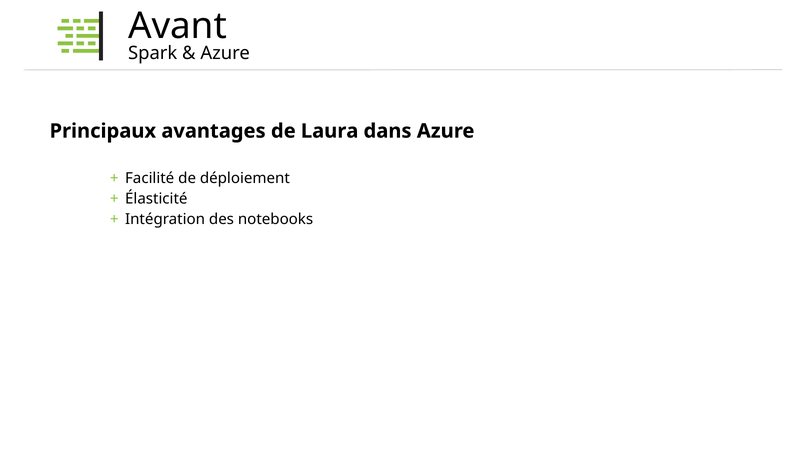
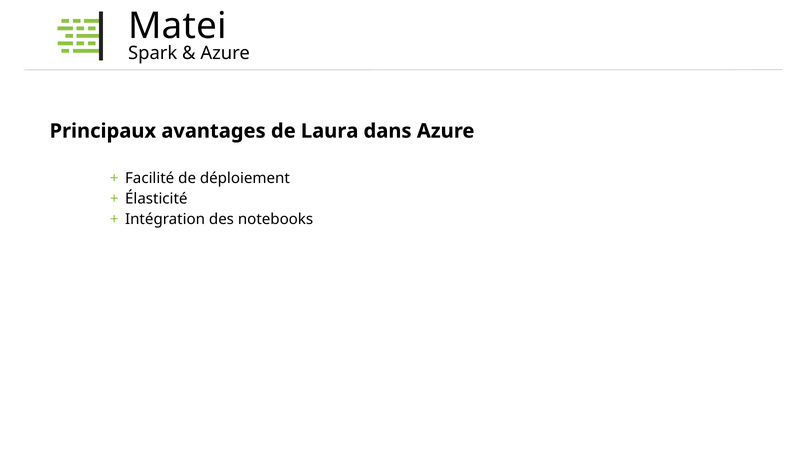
Avant: Avant -> Matei (177, 26)
